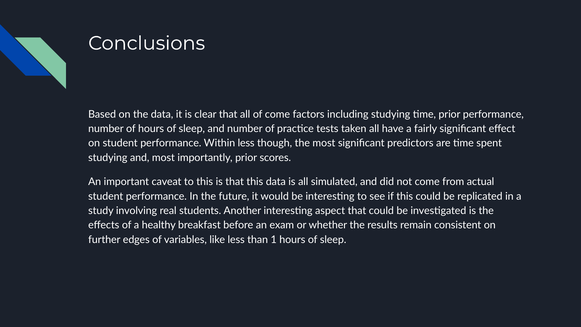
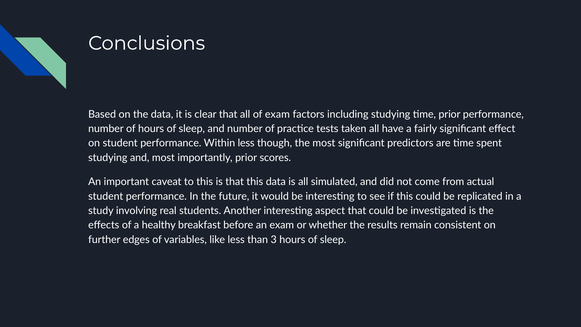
of come: come -> exam (277, 114)
1: 1 -> 3 (274, 240)
